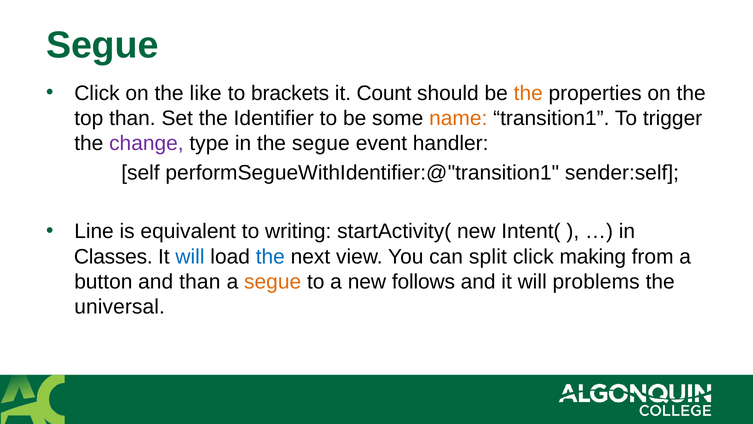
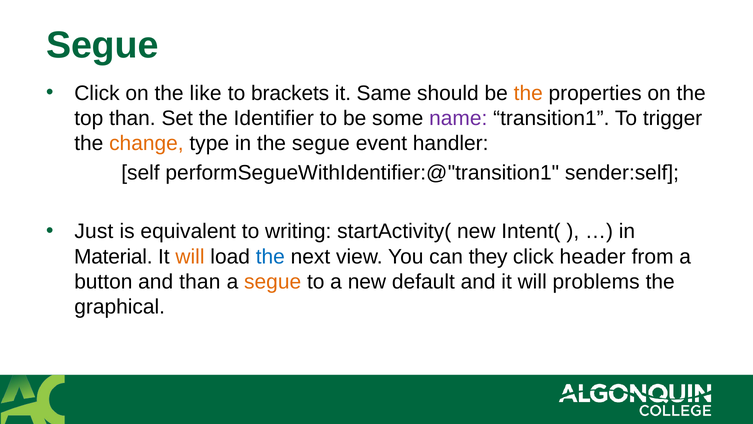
Count: Count -> Same (384, 93)
name colour: orange -> purple (458, 118)
change colour: purple -> orange (146, 143)
Line: Line -> Just (94, 231)
Classes: Classes -> Material (113, 256)
will colour: blue -> orange (190, 256)
split: split -> they (488, 256)
making: making -> header (593, 256)
follows: follows -> default (423, 281)
universal: universal -> graphical (120, 307)
